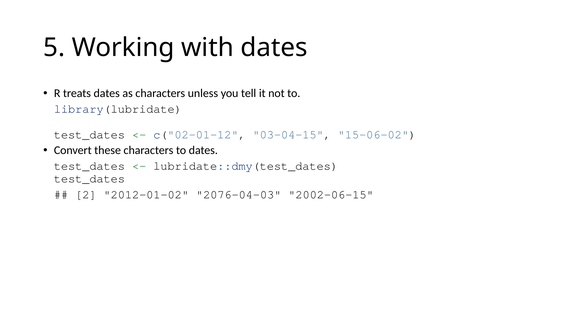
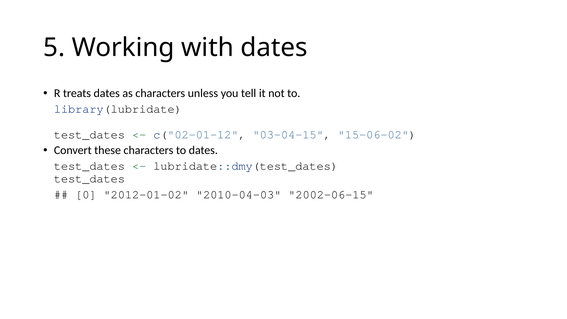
2: 2 -> 0 (86, 194)
2076-04-03: 2076-04-03 -> 2010-04-03 (239, 194)
